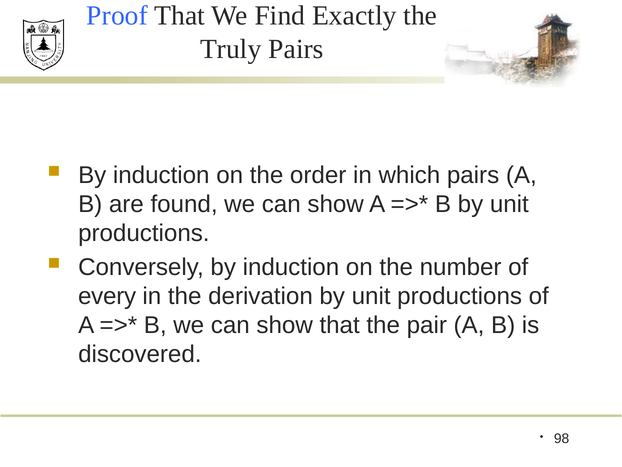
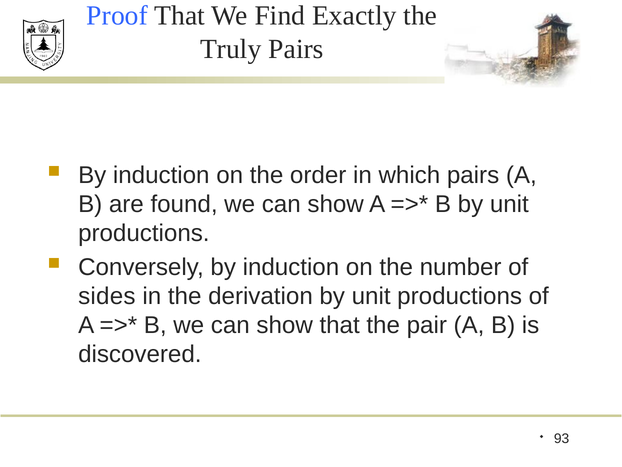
every: every -> sides (107, 296)
98: 98 -> 93 (562, 438)
